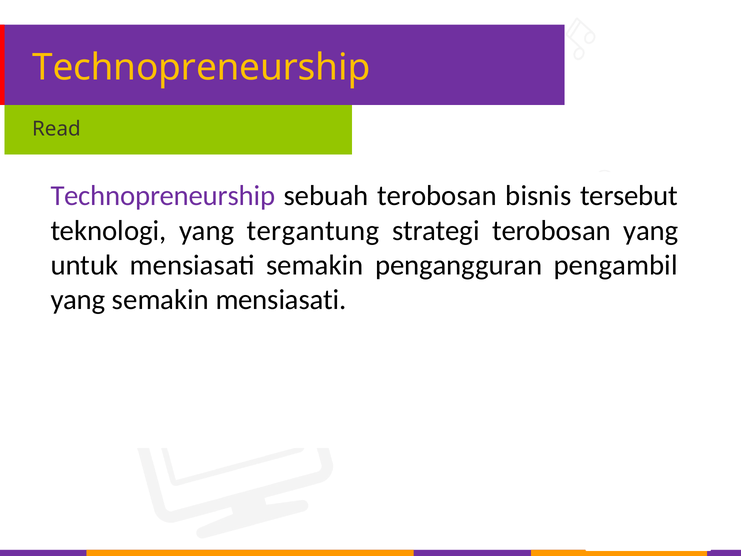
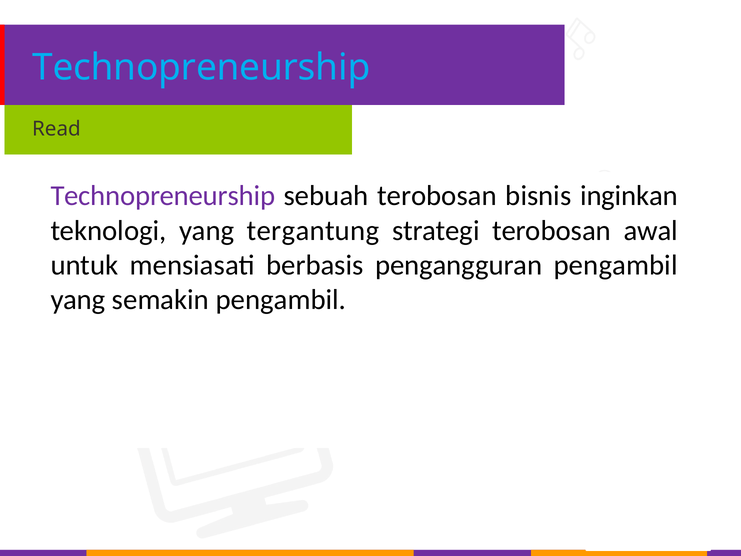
Technopreneurship colour: yellow -> light blue (201, 67)
tersebut: tersebut -> inginkan (629, 196)
terobosan yang: yang -> awal (651, 230)
mensiasati semakin: semakin -> berbasis (315, 265)
semakin mensiasati: mensiasati -> pengambil (281, 300)
